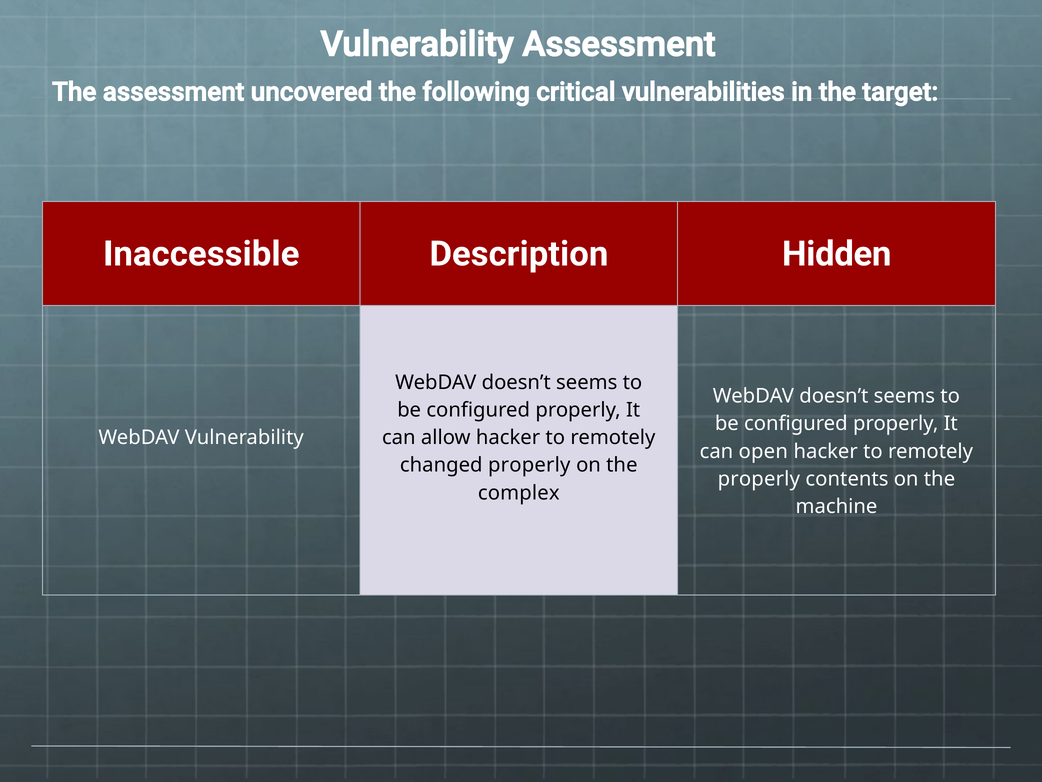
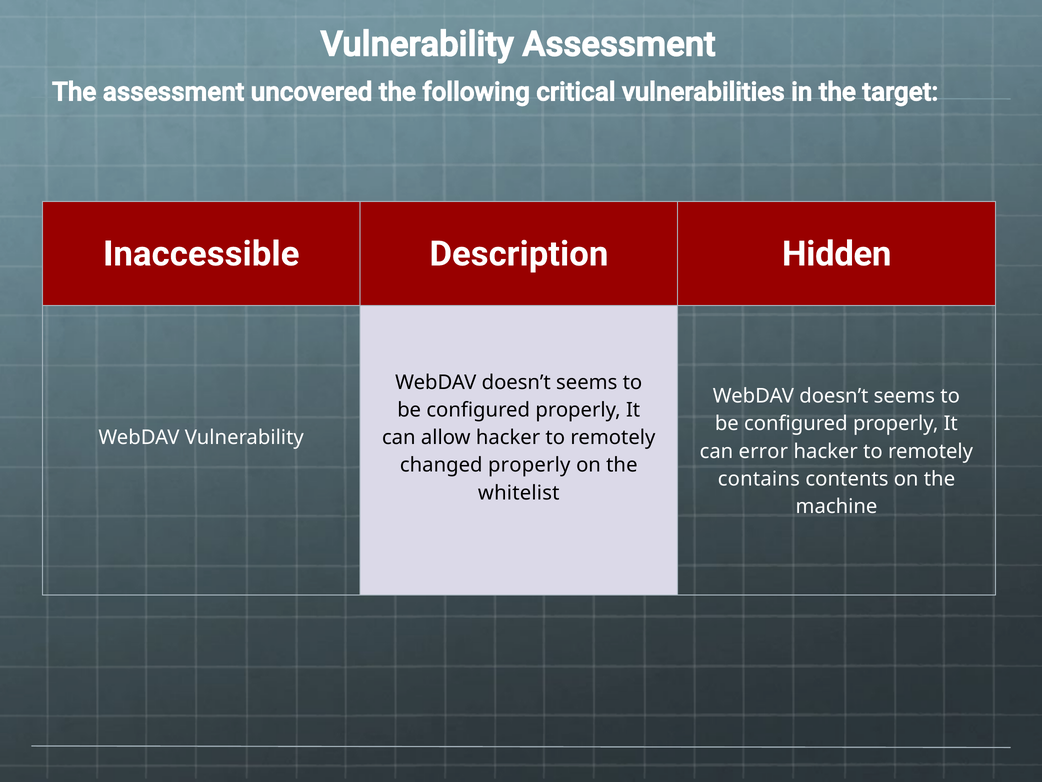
open: open -> error (763, 451)
properly: properly -> contains (759, 479)
complex: complex -> whitelist (519, 493)
